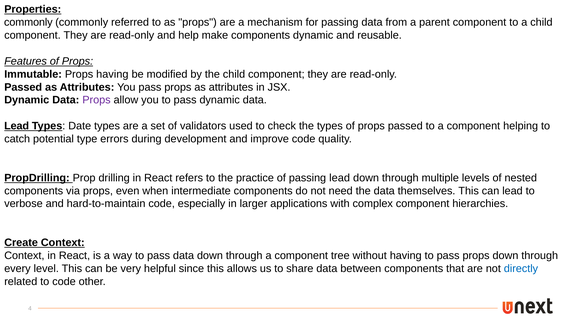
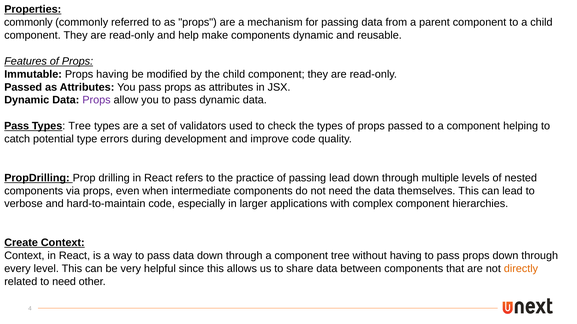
Lead: Lead -> Pass (17, 126)
Types Date: Date -> Tree (80, 126)
directly colour: blue -> orange (521, 269)
to code: code -> need (64, 282)
